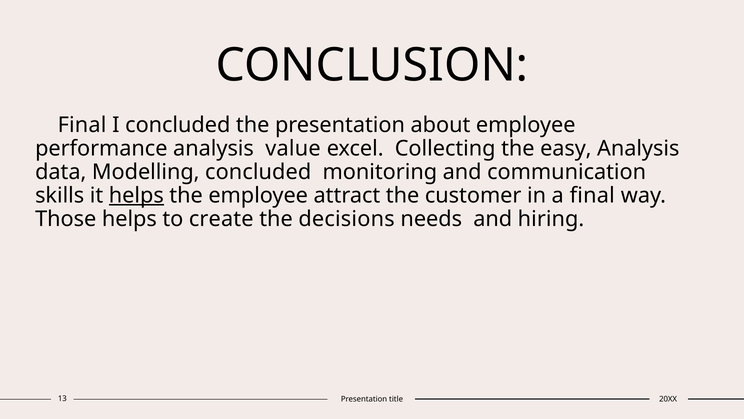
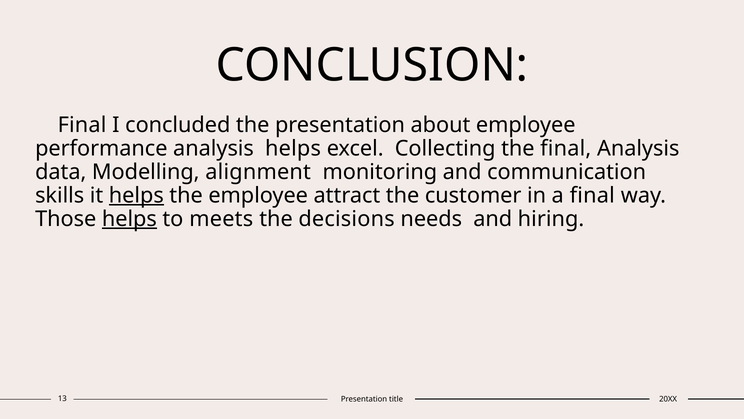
analysis value: value -> helps (293, 148)
the easy: easy -> final (566, 148)
Modelling concluded: concluded -> alignment (258, 172)
helps underline: none -> present (129, 219)
create: create -> meets (221, 219)
